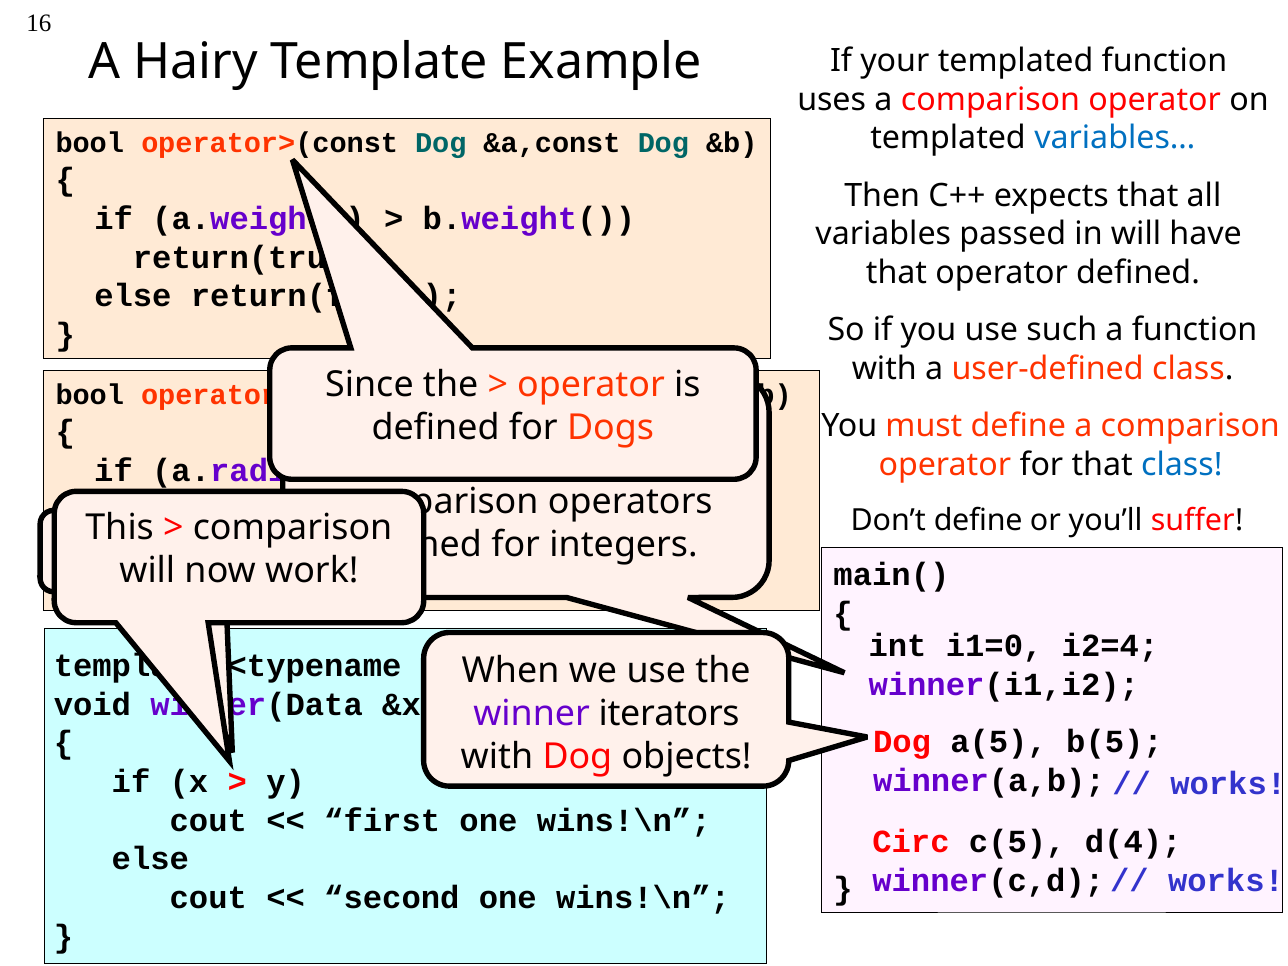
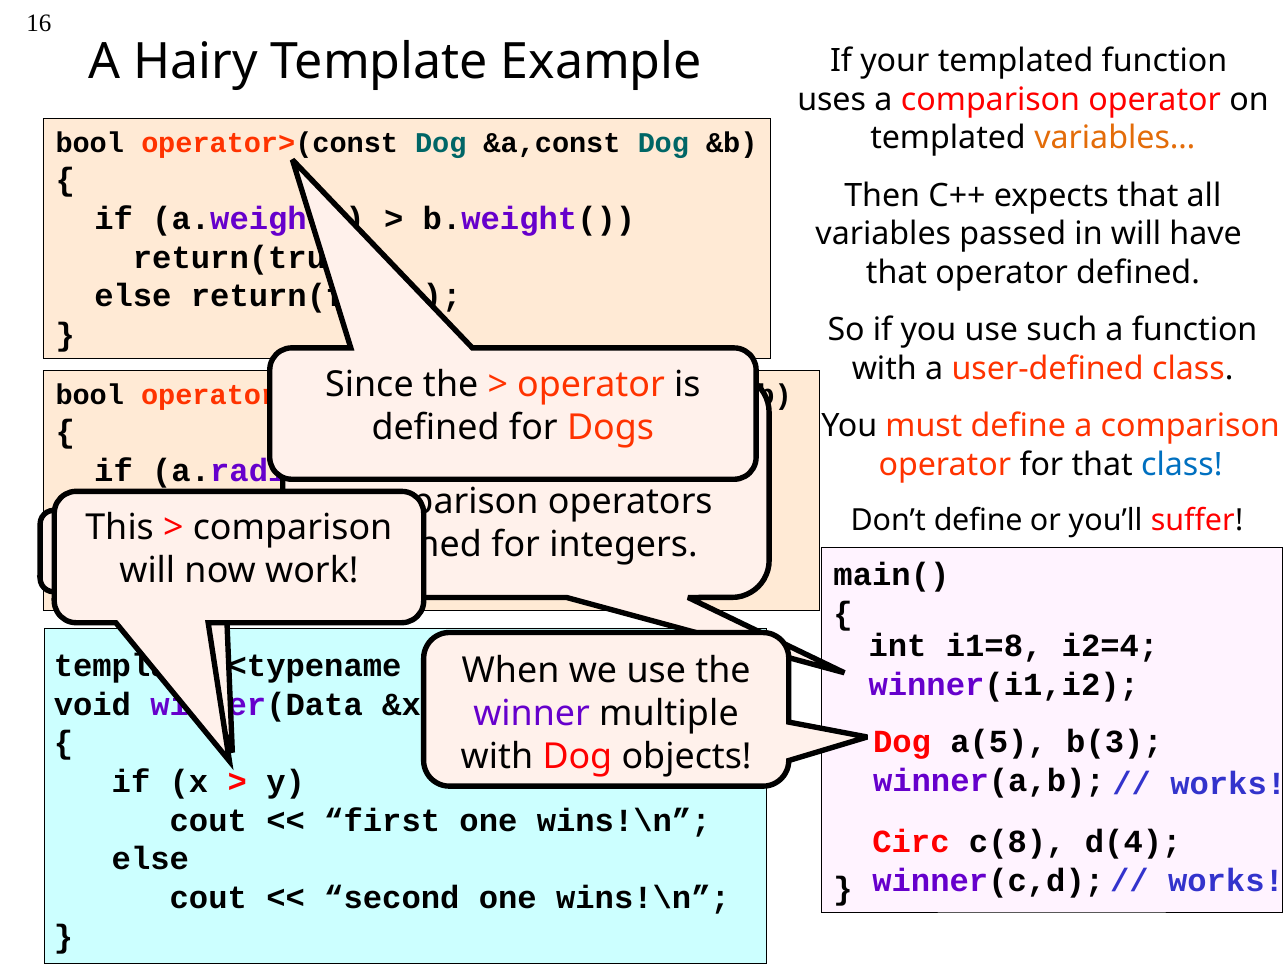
variables… colour: blue -> orange (1115, 138)
i1=0: i1=0 -> i1=8 (994, 646)
iterators: iterators -> multiple (669, 713)
b(5: b(5 -> b(3 (1115, 742)
c(5: c(5 -> c(8 (1017, 842)
